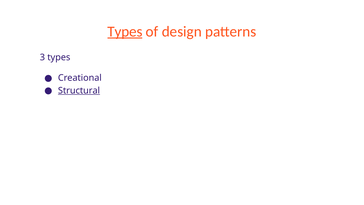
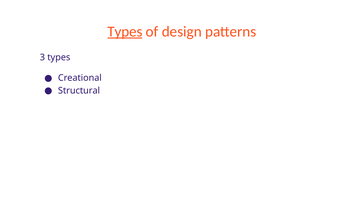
Structural underline: present -> none (79, 90)
